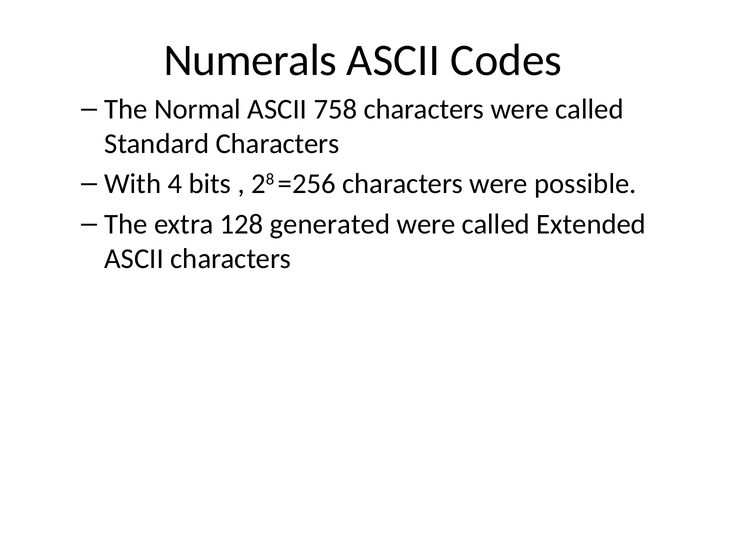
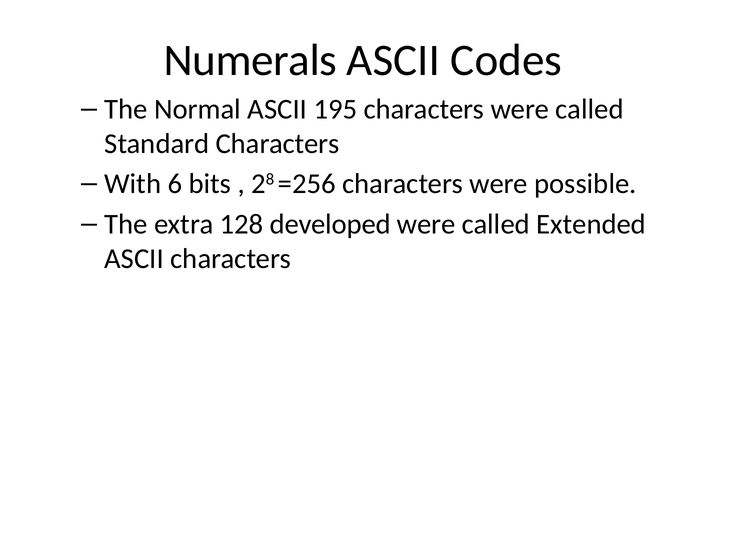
758: 758 -> 195 (335, 109)
4: 4 -> 6 (175, 184)
generated: generated -> developed (330, 224)
